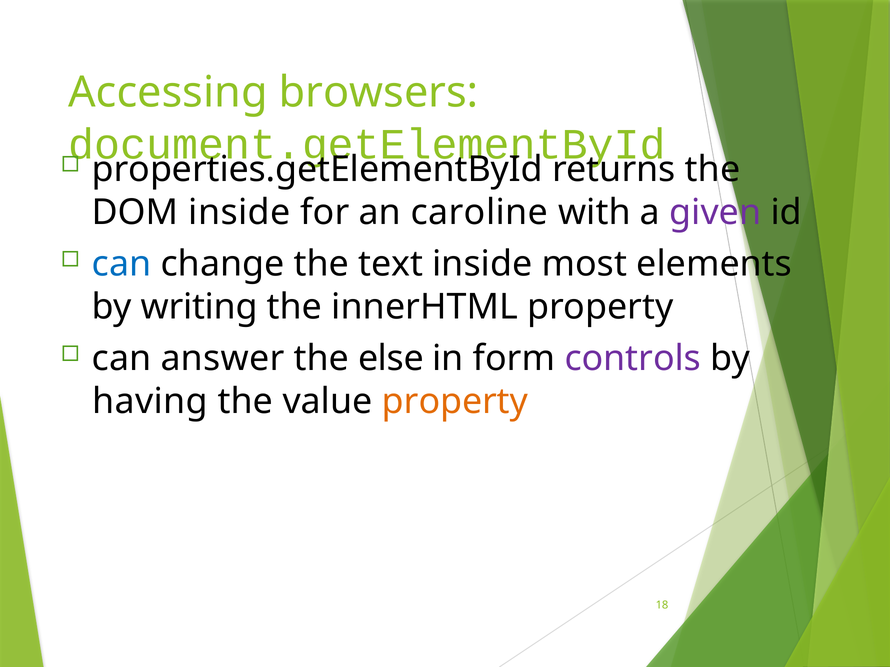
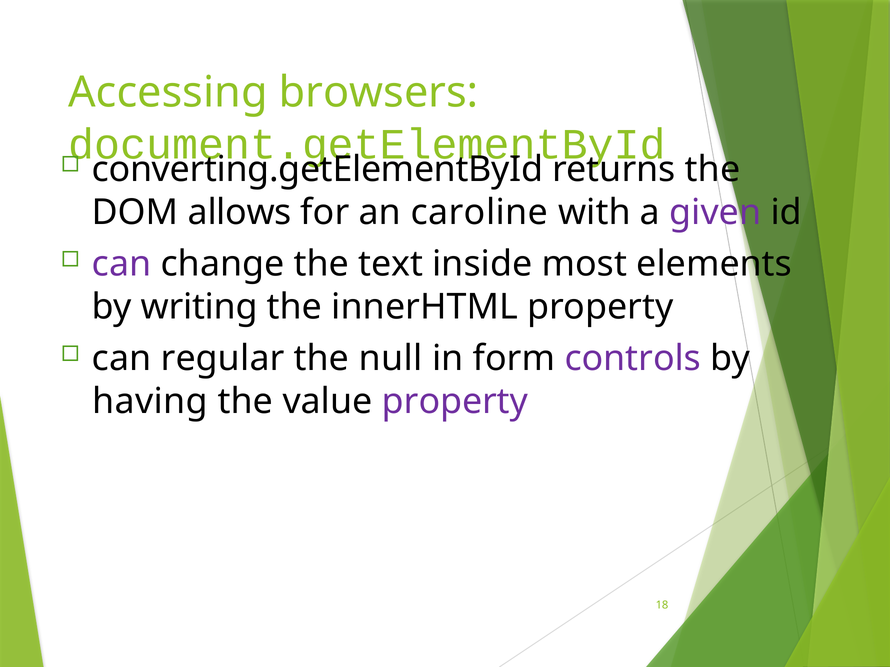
properties.getElementById: properties.getElementById -> converting.getElementById (317, 169)
DOM inside: inside -> allows (240, 212)
can colour: blue -> purple (122, 264)
answer: answer -> regular (223, 359)
else: else -> null (391, 359)
property colour: orange -> purple (455, 402)
